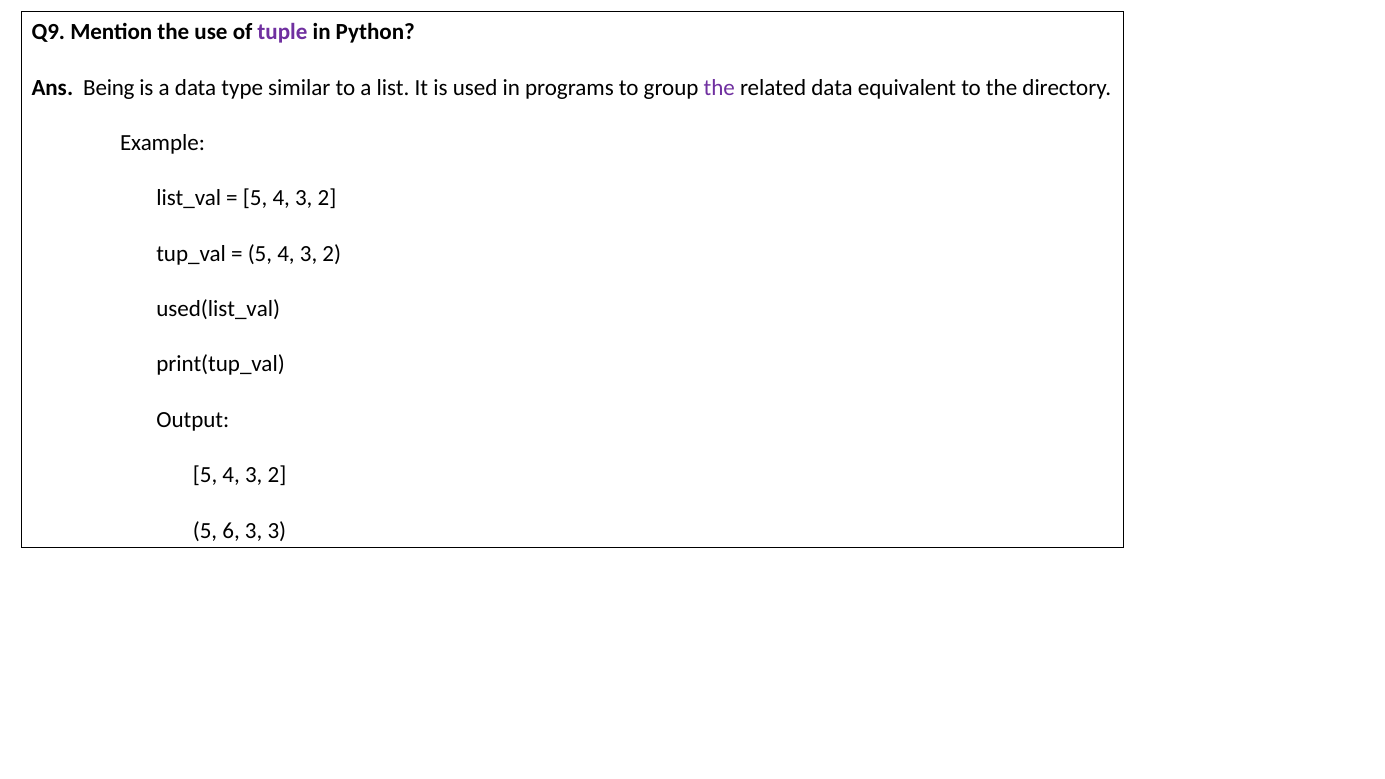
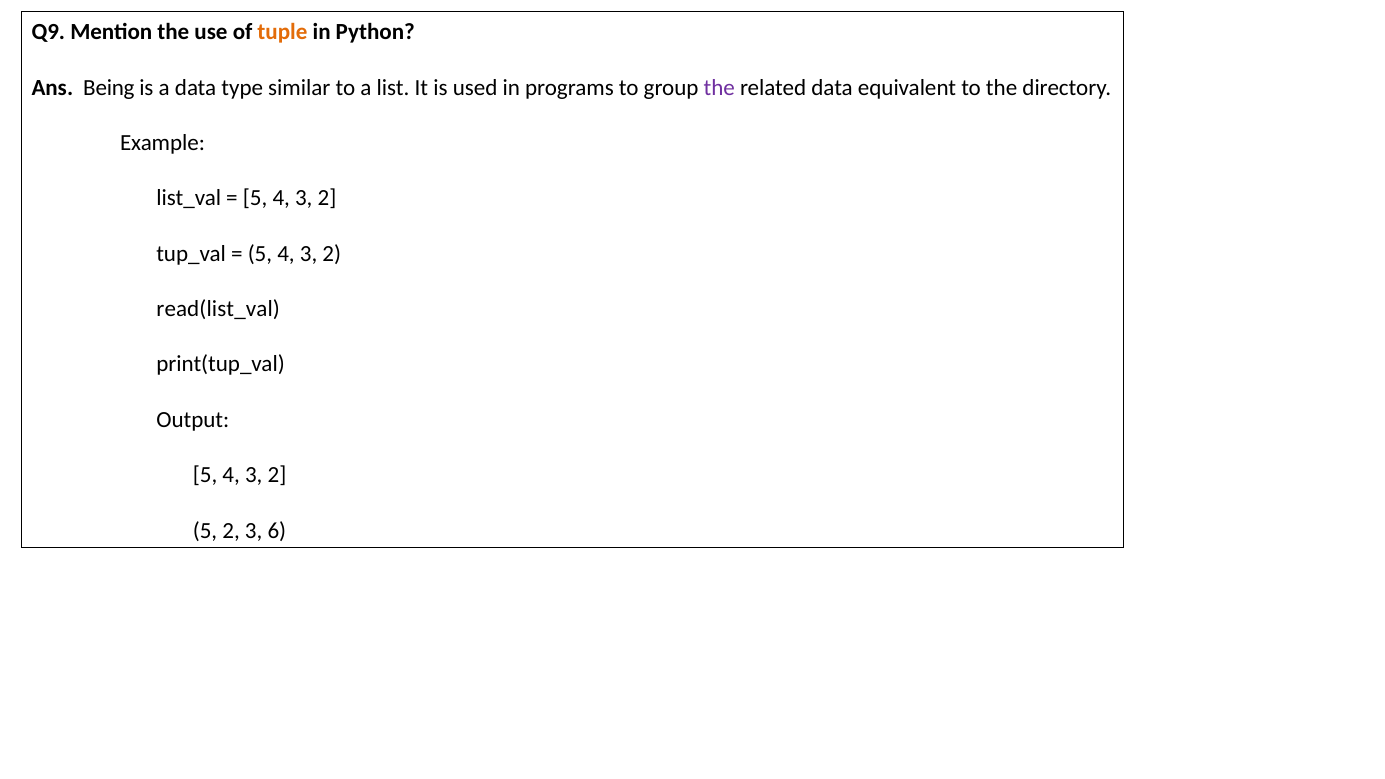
tuple colour: purple -> orange (282, 32)
used(list_val: used(list_val -> read(list_val (218, 309)
5 6: 6 -> 2 (231, 530)
3 3: 3 -> 6 (277, 530)
